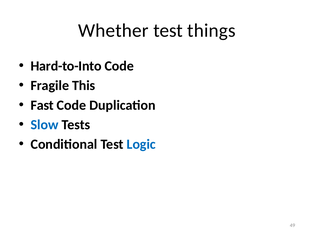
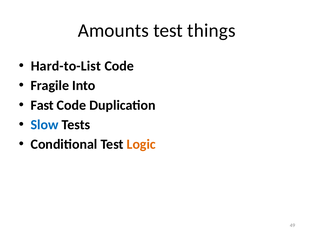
Whether: Whether -> Amounts (113, 30)
Hard-to-Into: Hard-to-Into -> Hard-to-List (66, 66)
This: This -> Into (84, 85)
Logic colour: blue -> orange (141, 144)
